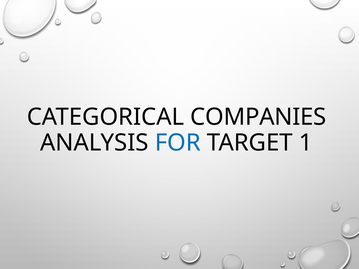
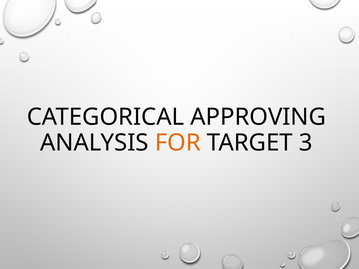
COMPANIES: COMPANIES -> APPROVING (258, 117)
FOR colour: blue -> orange (178, 143)
1: 1 -> 3 (306, 143)
